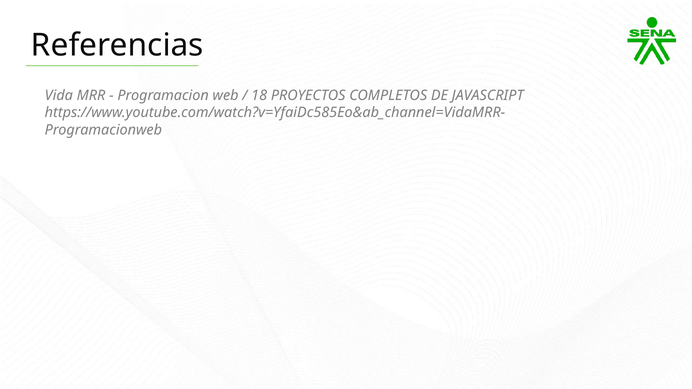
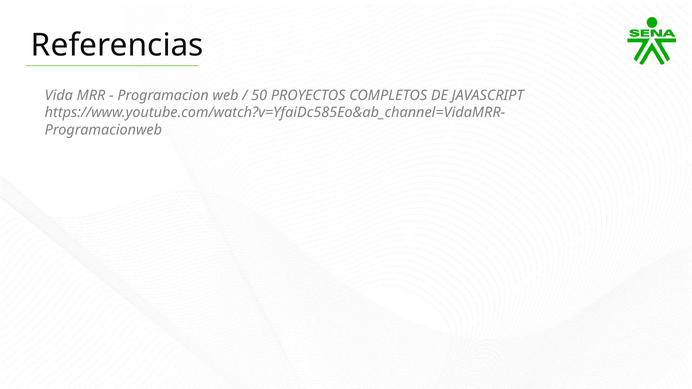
18: 18 -> 50 (259, 95)
